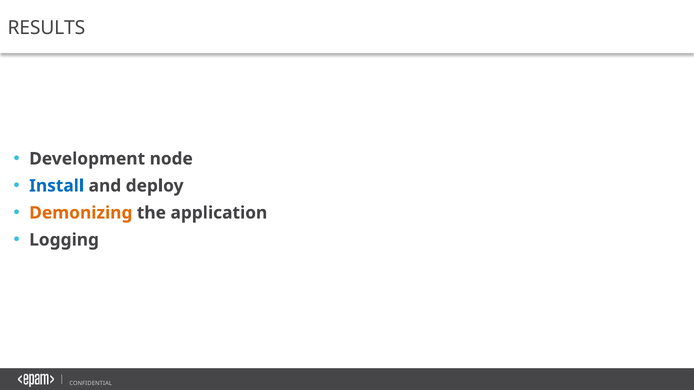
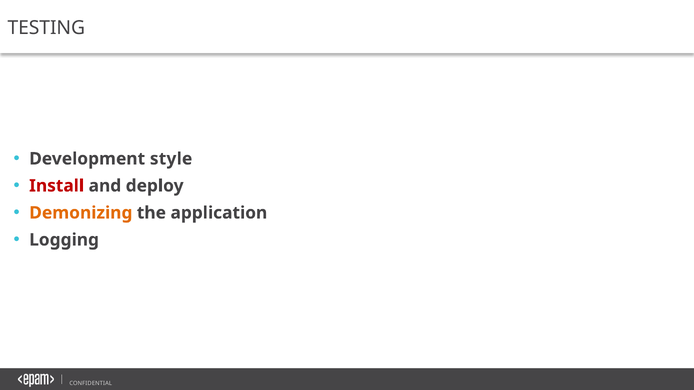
RESULTS: RESULTS -> TESTING (46, 28)
node: node -> style (171, 159)
Install colour: blue -> red (57, 186)
